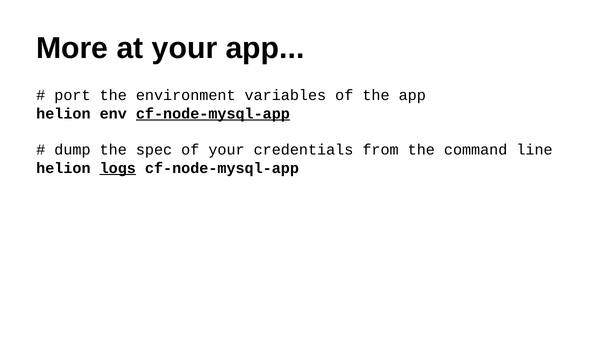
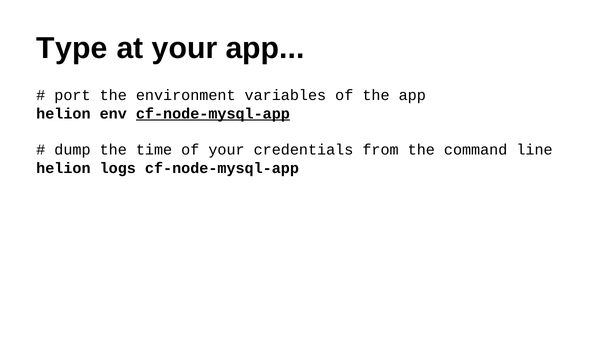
More: More -> Type (72, 48)
spec: spec -> time (154, 150)
logs underline: present -> none (118, 168)
